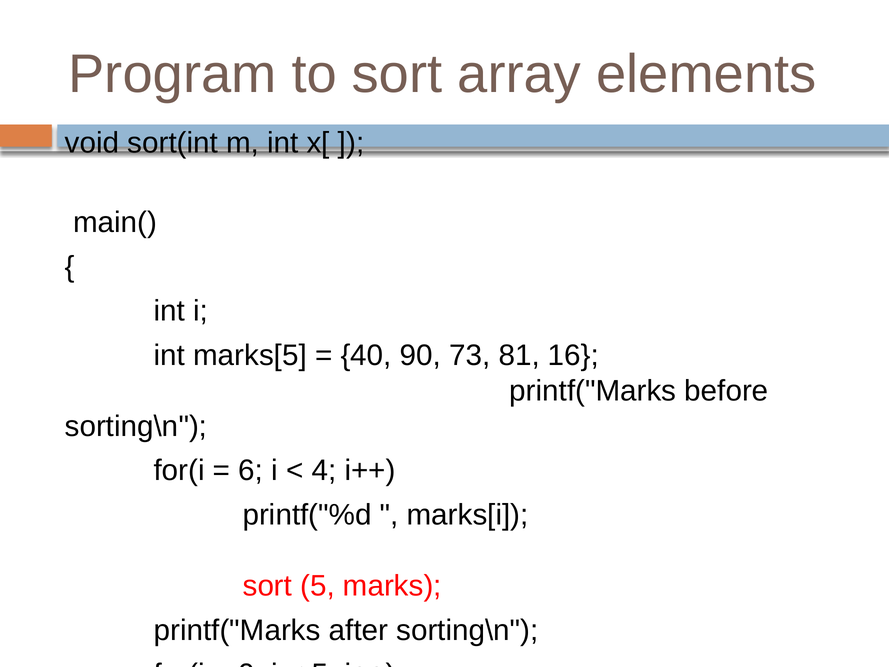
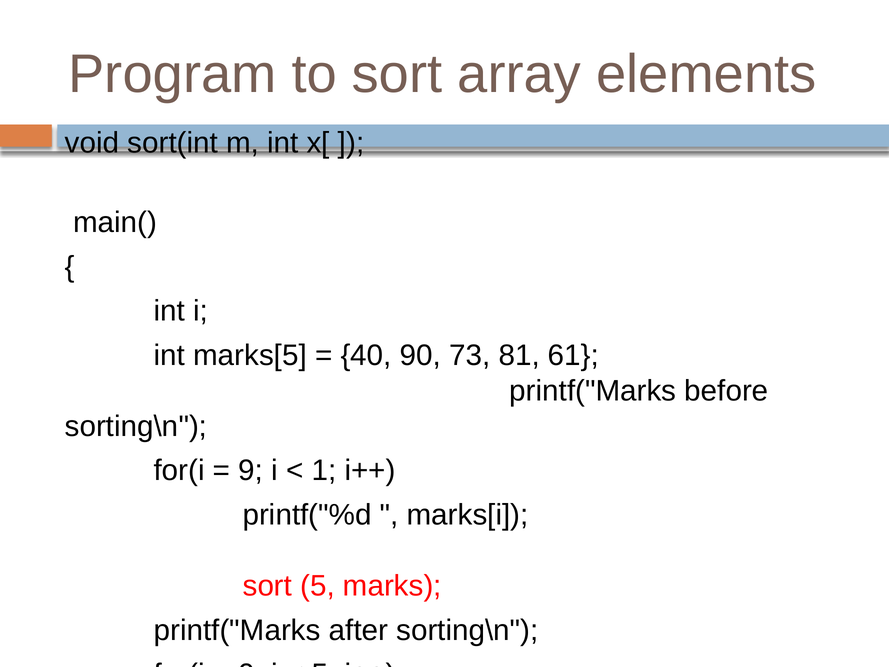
16: 16 -> 61 (573, 355)
6: 6 -> 9 (251, 470)
4: 4 -> 1 (324, 470)
